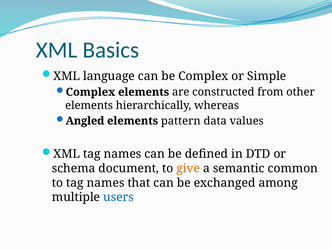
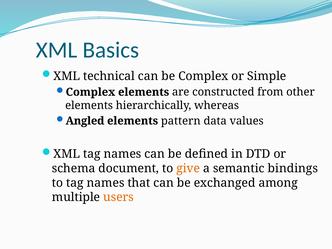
language: language -> technical (109, 76)
common: common -> bindings (293, 168)
users colour: blue -> orange (118, 197)
